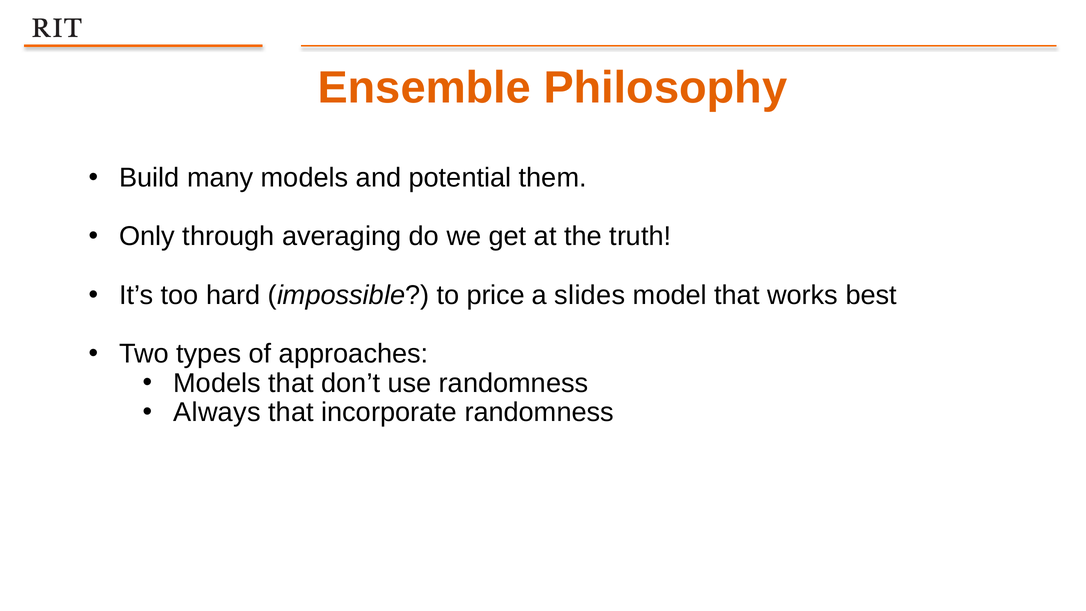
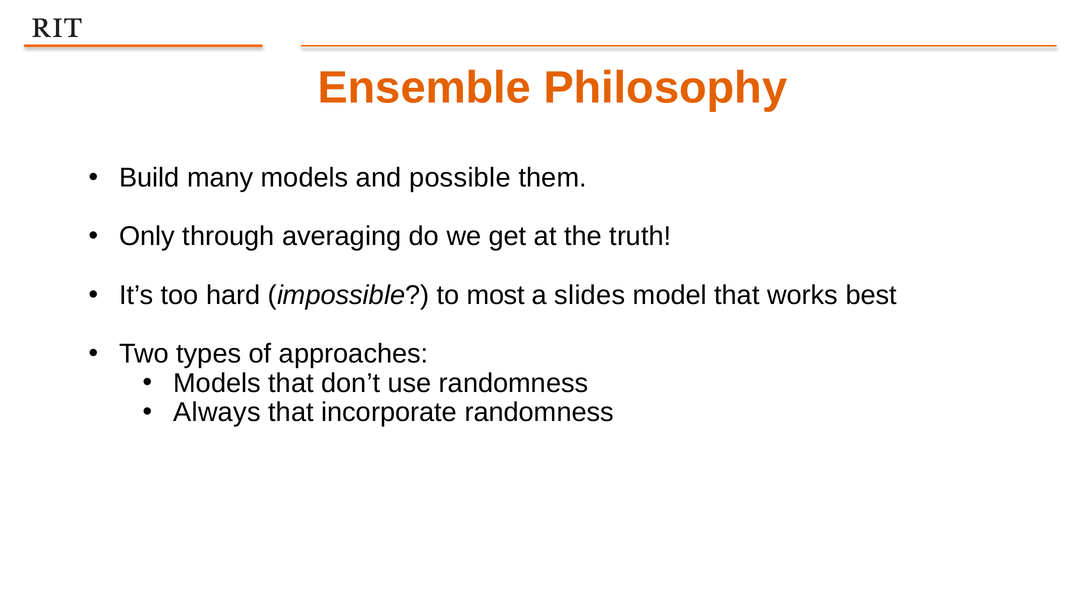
potential: potential -> possible (460, 178)
price: price -> most (496, 295)
